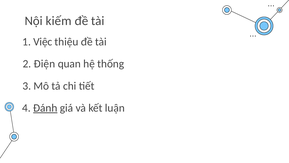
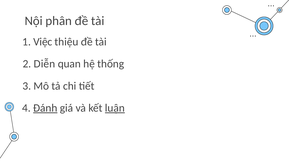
kiếm: kiếm -> phân (59, 21)
Điện: Điện -> Diễn (44, 64)
luận underline: none -> present (115, 108)
